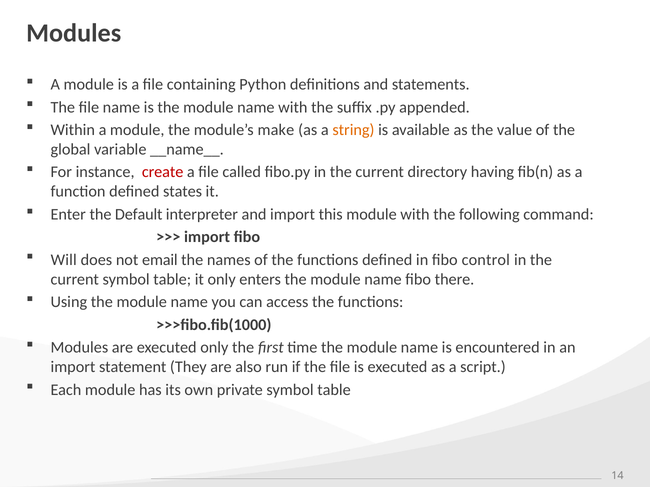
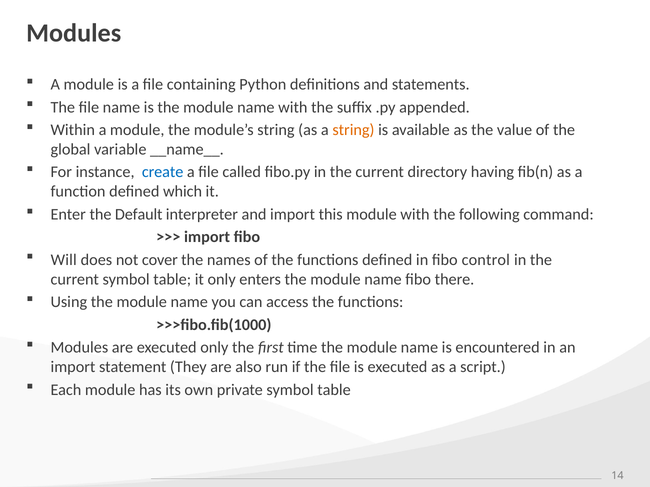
module’s make: make -> string (276, 130)
create colour: red -> blue (163, 172)
states: states -> which (183, 192)
email: email -> cover (160, 260)
